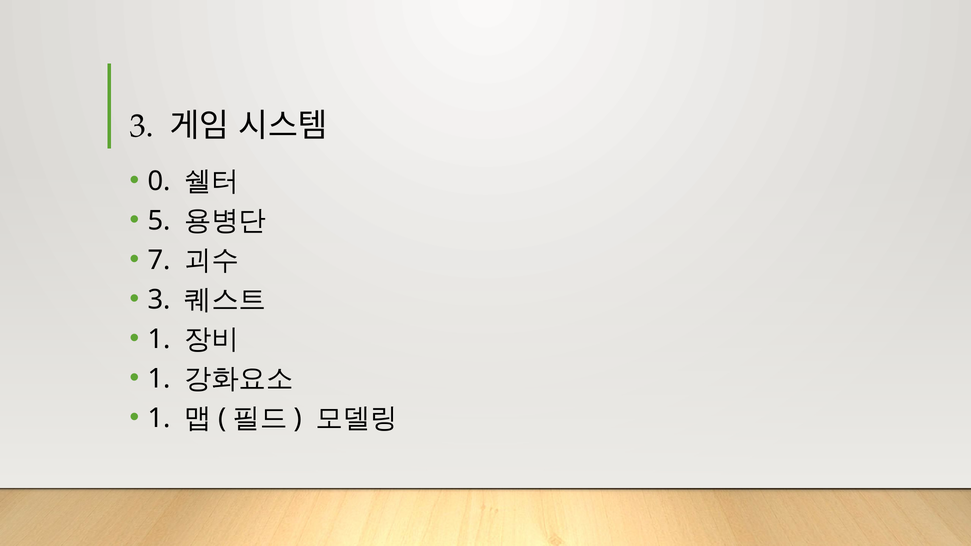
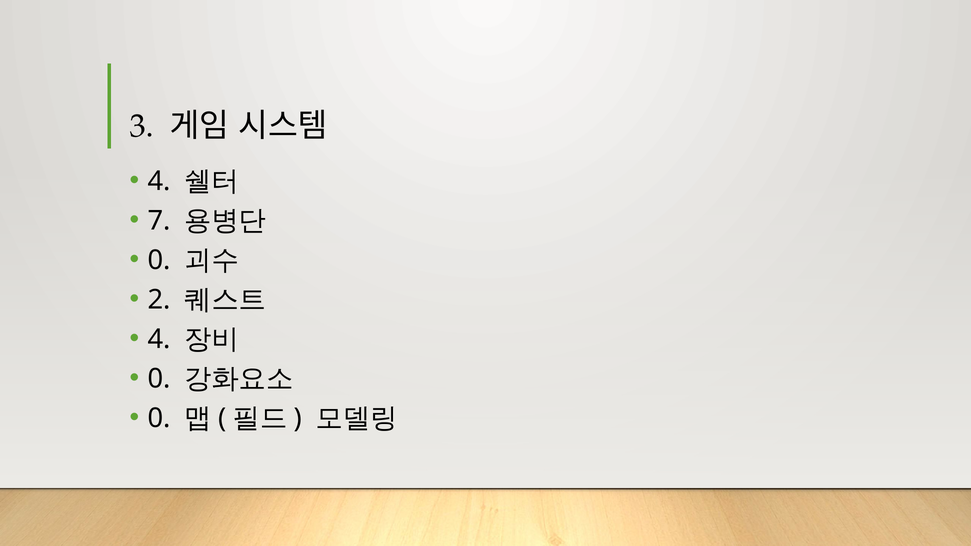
0: 0 -> 4 (159, 181)
5: 5 -> 7 (159, 221)
7: 7 -> 0 (159, 260)
3: 3 -> 2 (159, 300)
1: 1 -> 4 (159, 339)
1: 1 -> 0 (159, 379)
1: 1 -> 0 (159, 419)
